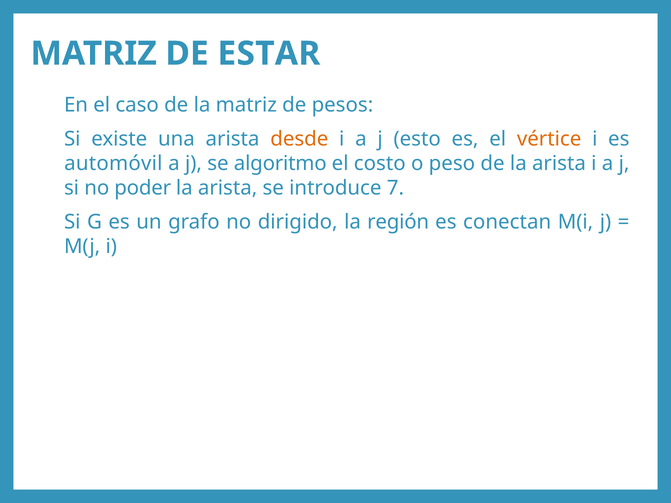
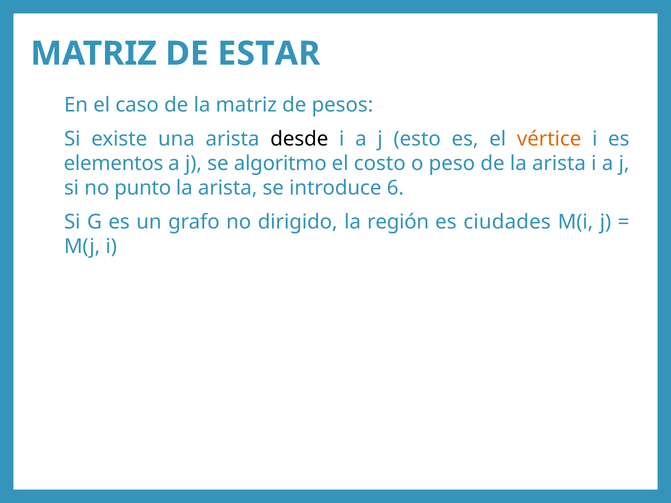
desde colour: orange -> black (299, 139)
automóvil: automóvil -> elementos (114, 163)
poder: poder -> punto (143, 188)
7: 7 -> 6 (395, 188)
conectan: conectan -> ciudades (507, 222)
